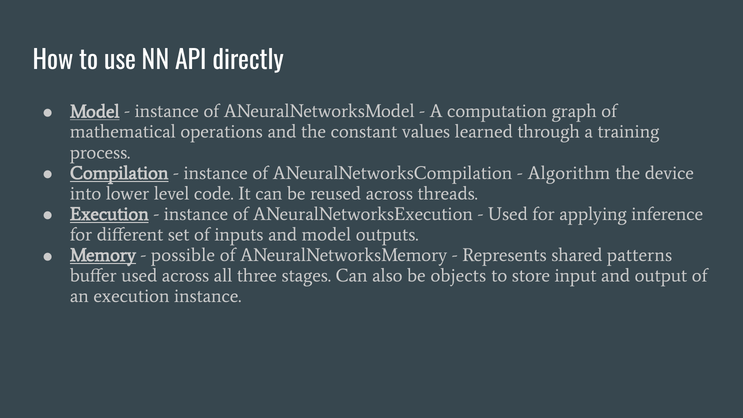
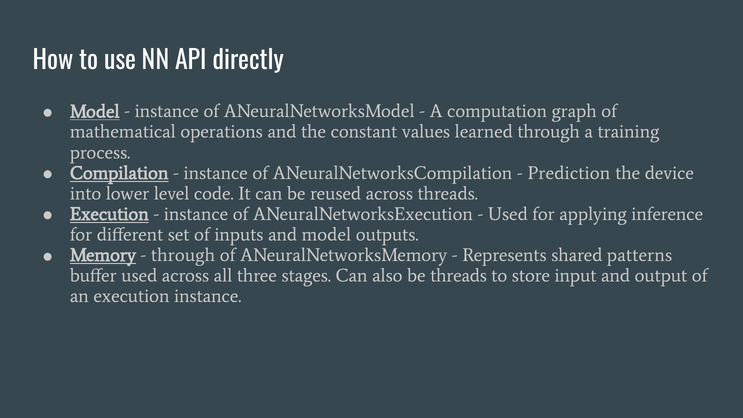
Algorithm: Algorithm -> Prediction (569, 173)
possible: possible -> through (183, 255)
be objects: objects -> threads (459, 275)
